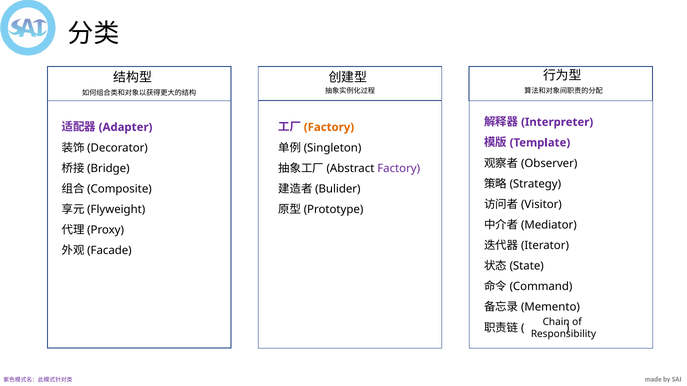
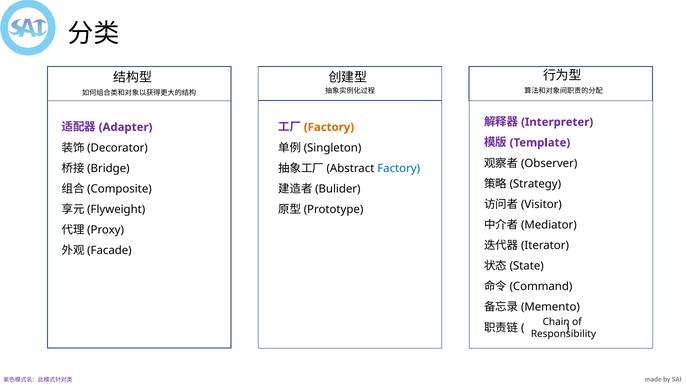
Factory colour: purple -> blue (399, 168)
